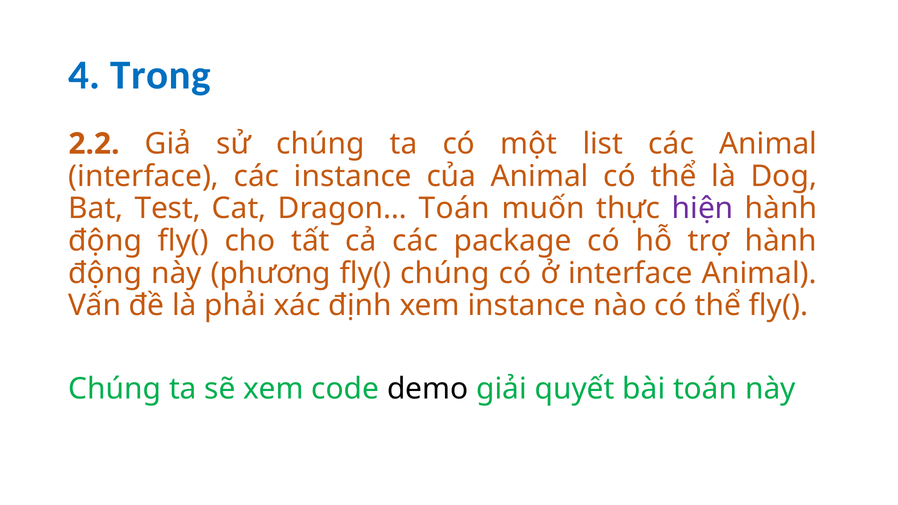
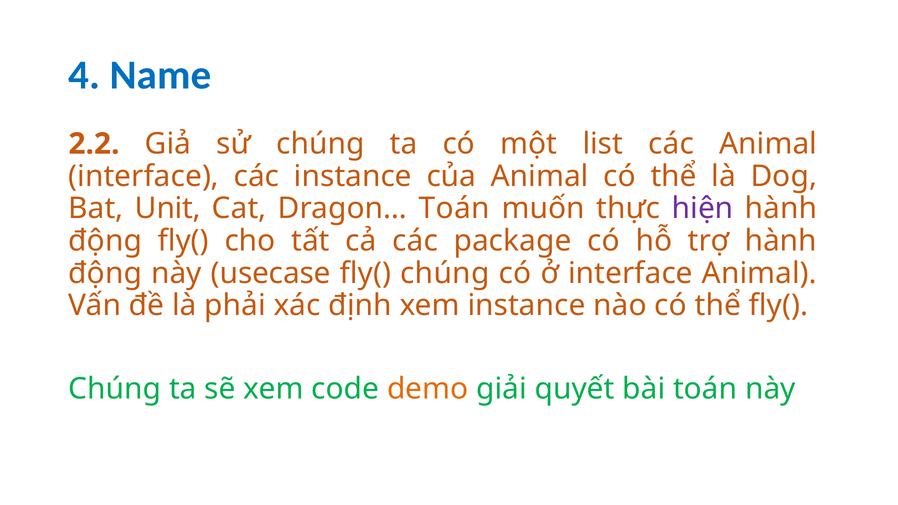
Trong: Trong -> Name (161, 75)
Test: Test -> Unit (168, 209)
phương: phương -> usecase (271, 273)
demo colour: black -> orange (428, 389)
